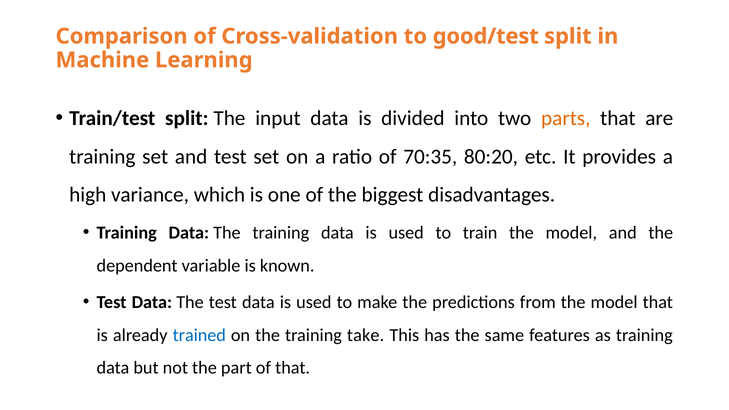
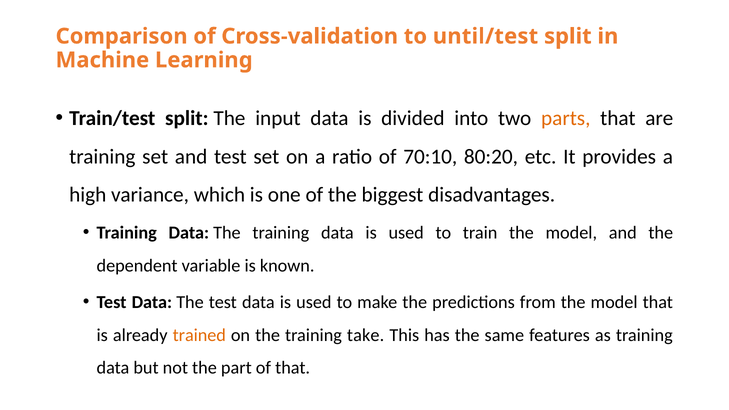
good/test: good/test -> until/test (485, 36)
70:35: 70:35 -> 70:10 (430, 157)
trained colour: blue -> orange (199, 335)
